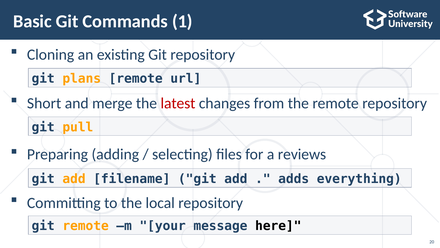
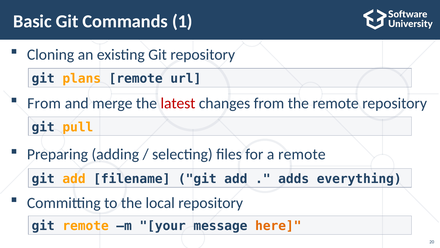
Short: Short -> From (44, 103)
a reviews: reviews -> remote (302, 154)
here colour: black -> orange (278, 226)
